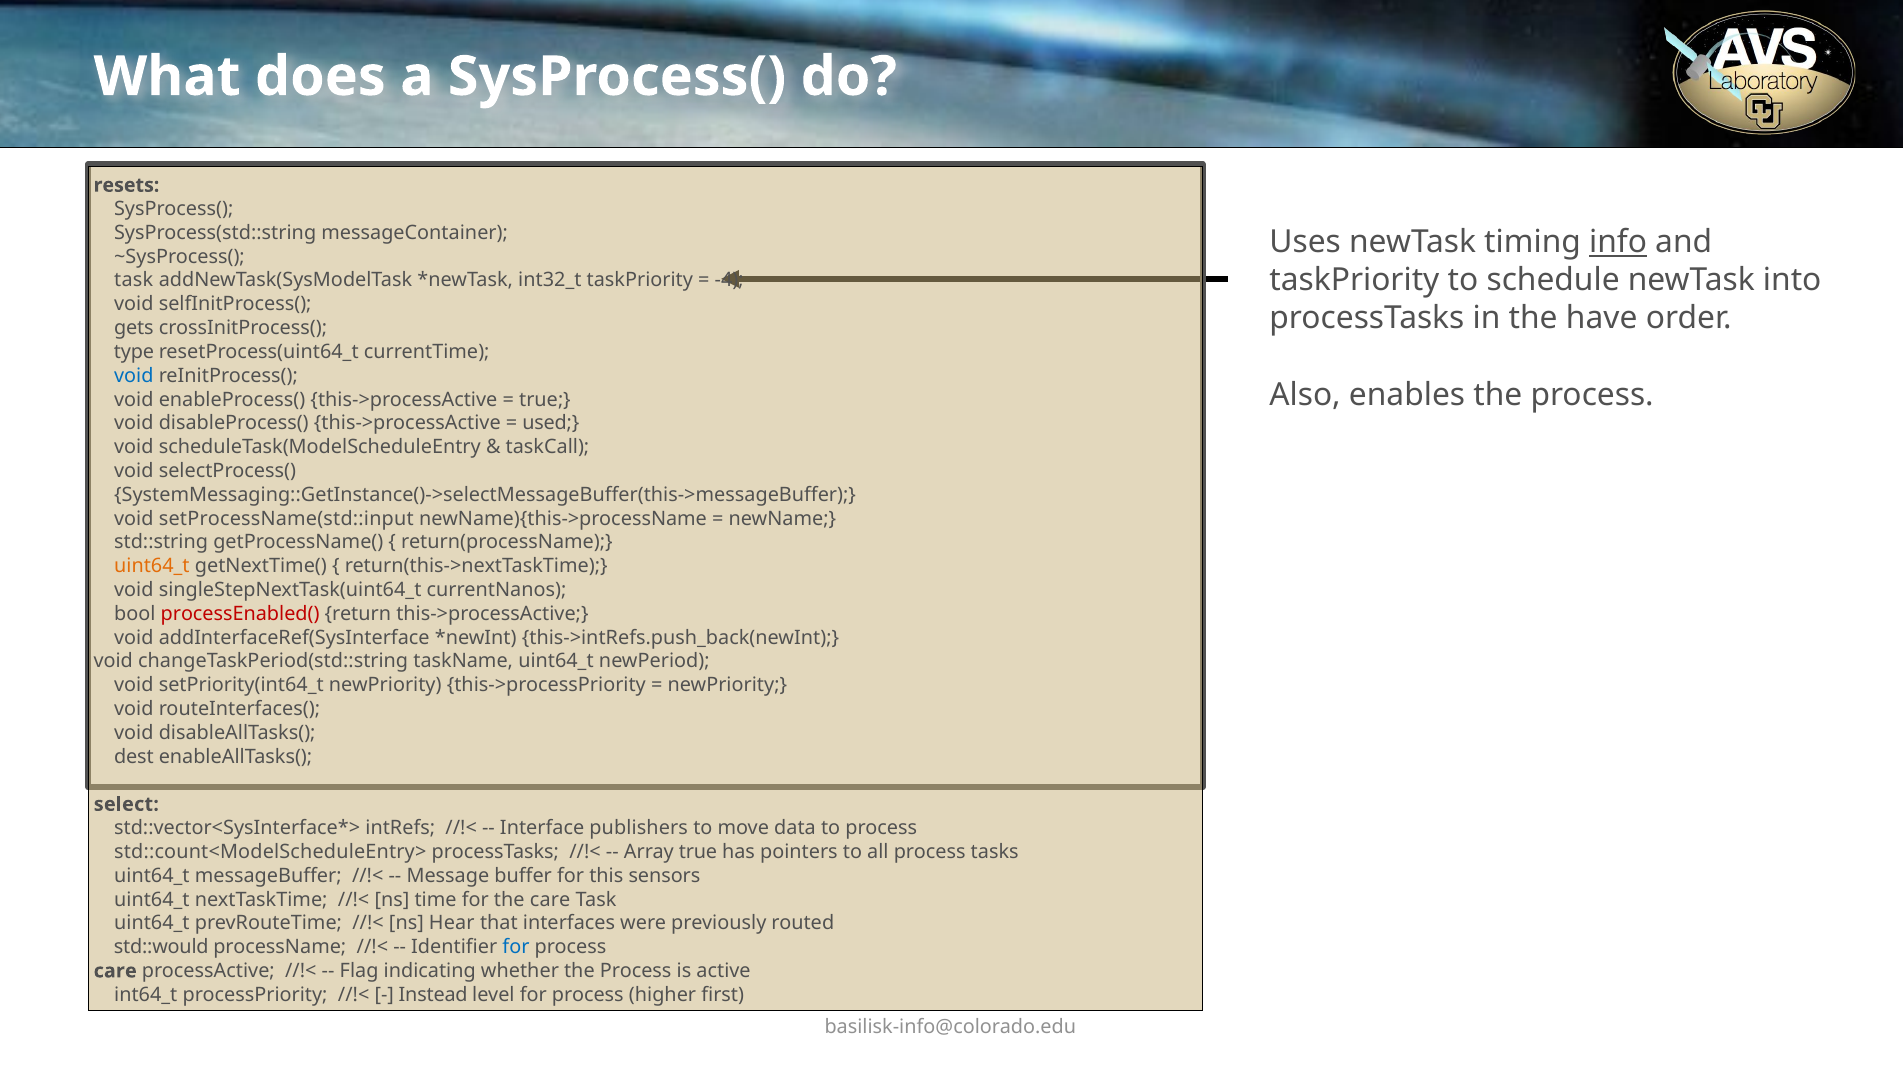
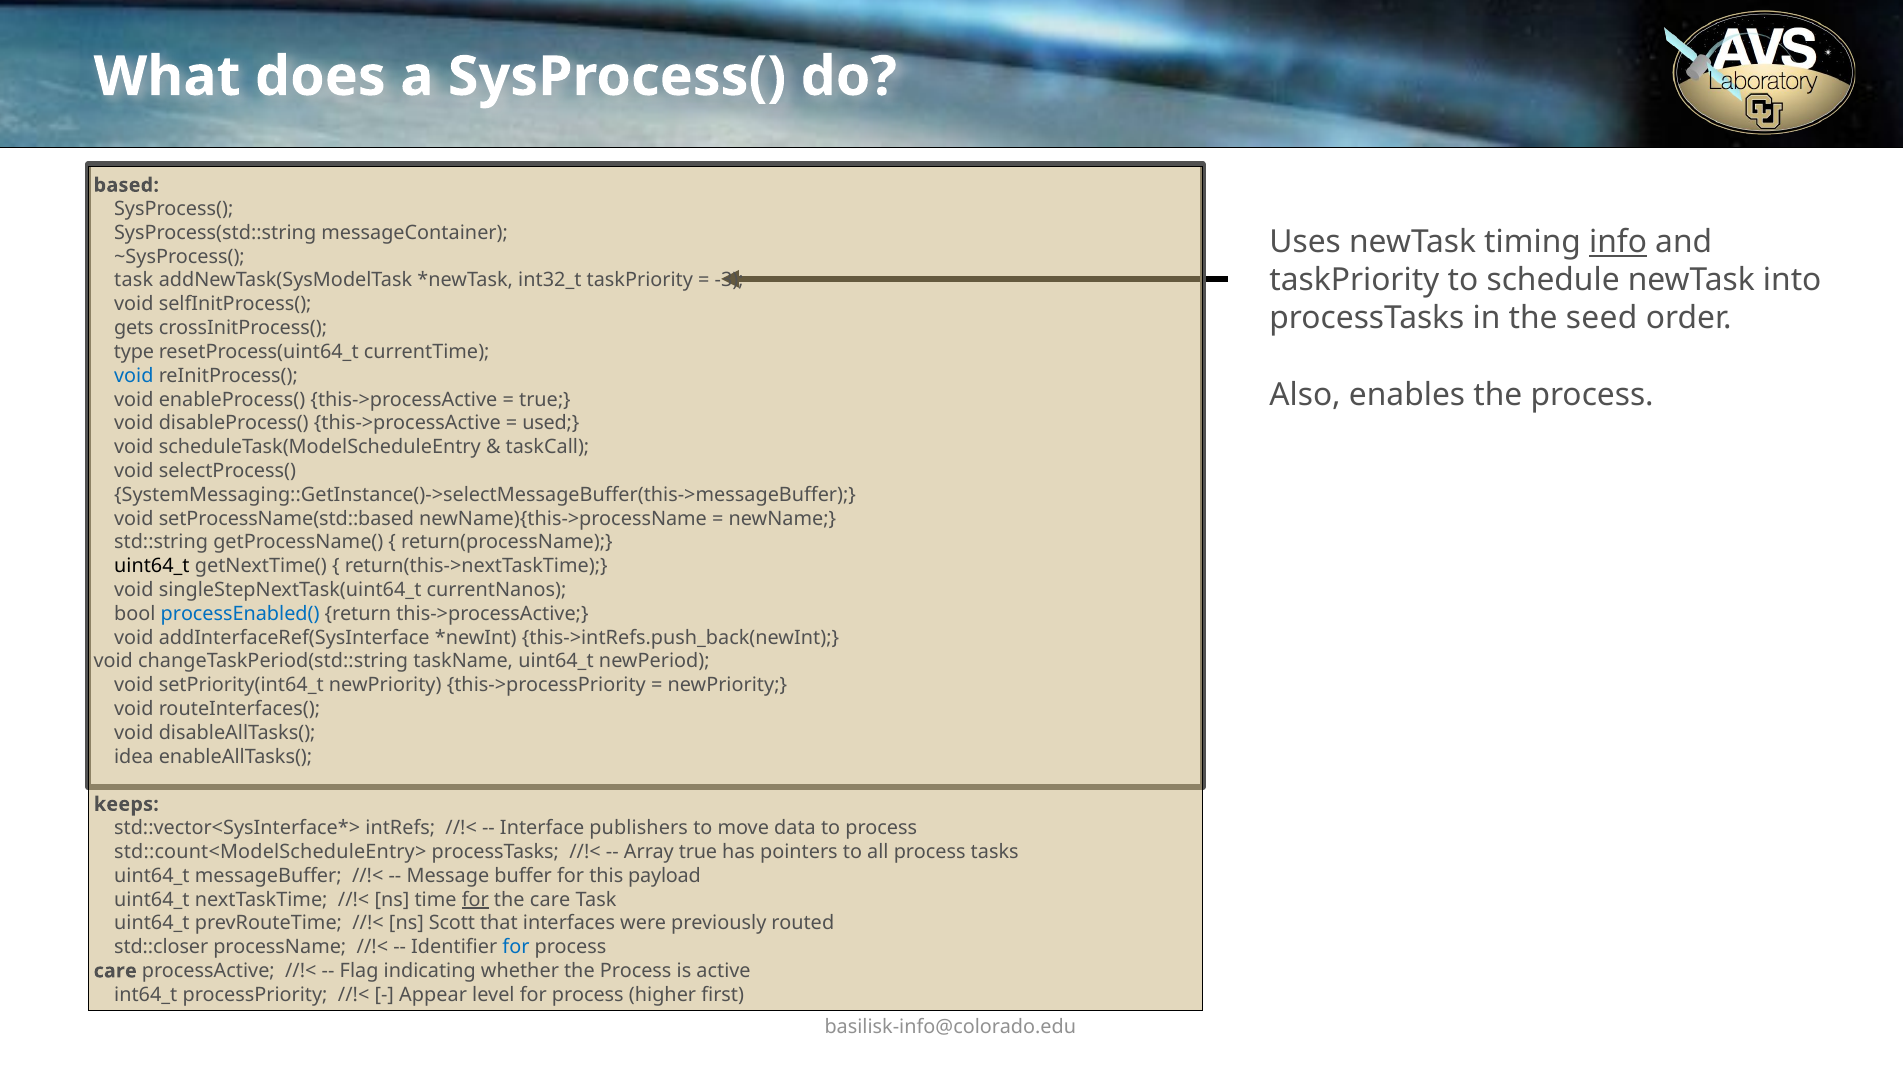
resets: resets -> based (126, 185)
-4: -4 -> -3 (729, 280)
have: have -> seed (1602, 318)
setProcessName(std::input: setProcessName(std::input -> setProcessName(std::based (286, 518)
uint64_t colour: orange -> black (152, 566)
processEnabled( colour: red -> blue (240, 613)
dest: dest -> idea (134, 756)
select: select -> keeps (126, 804)
sensors: sensors -> payload (665, 875)
for underline: none -> present (475, 899)
Hear: Hear -> Scott (452, 923)
std::would: std::would -> std::closer (161, 947)
Instead: Instead -> Appear (433, 994)
